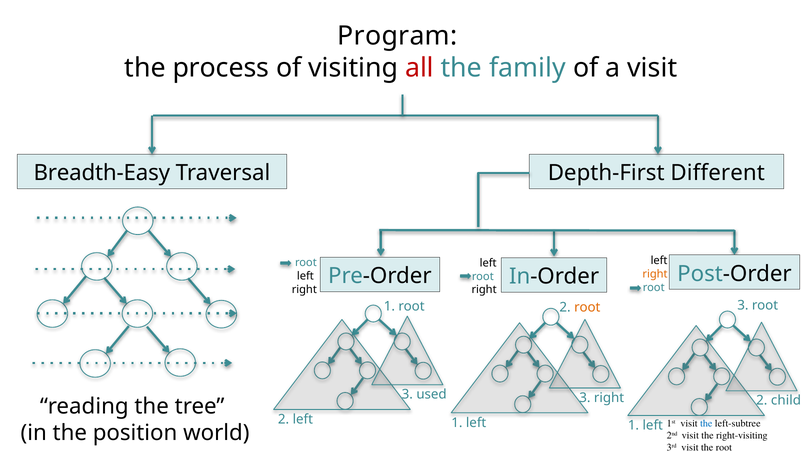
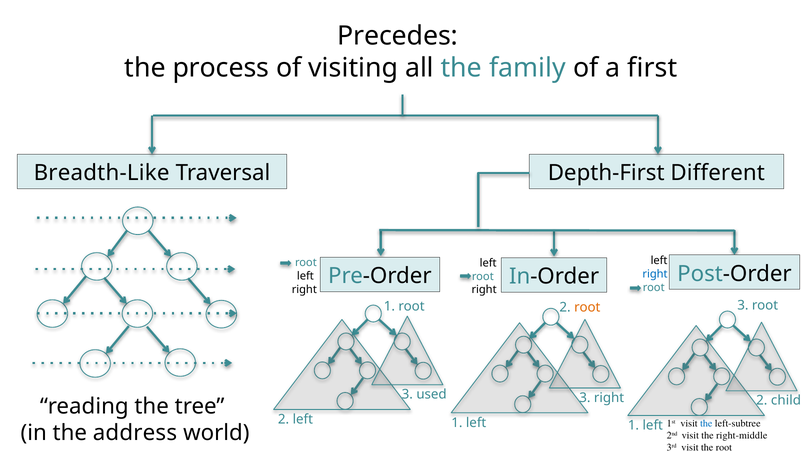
Program: Program -> Precedes (398, 36)
all colour: red -> black (420, 68)
a visit: visit -> first (652, 68)
Breadth-Easy: Breadth-Easy -> Breadth-Like (102, 173)
right colour: orange -> blue (655, 274)
position: position -> address (135, 433)
right-visiting: right-visiting -> right-middle (742, 436)
